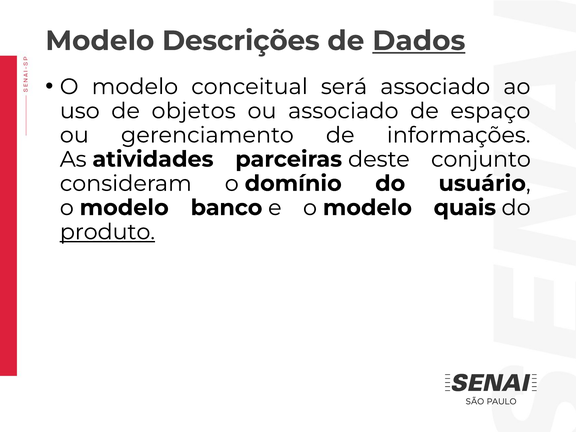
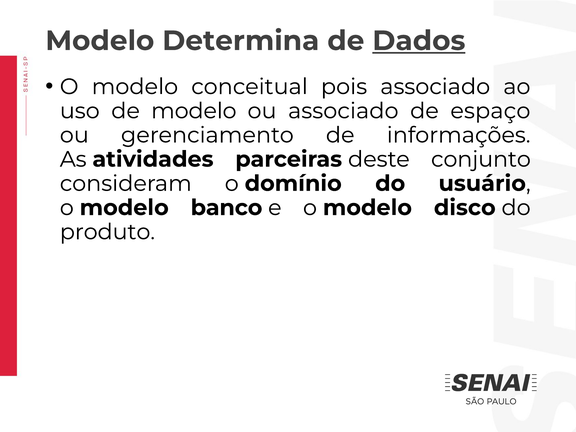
Descrições: Descrições -> Determina (241, 41)
será: será -> pois (344, 87)
de objetos: objetos -> modelo (194, 111)
quais: quais -> disco (465, 208)
produto underline: present -> none (107, 232)
